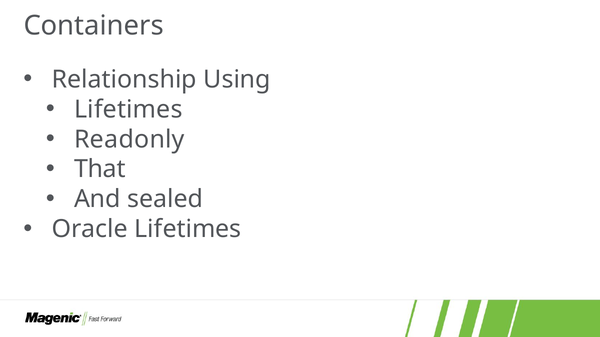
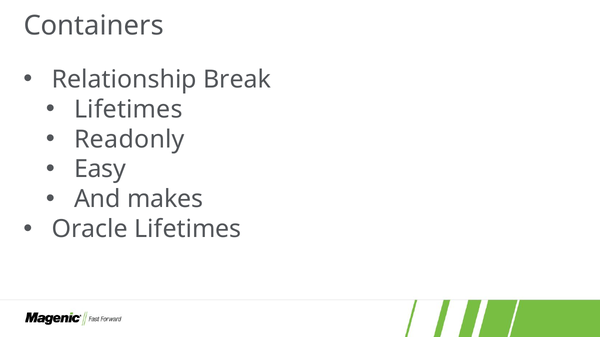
Using: Using -> Break (237, 79)
That: That -> Easy (100, 169)
sealed: sealed -> makes (165, 199)
